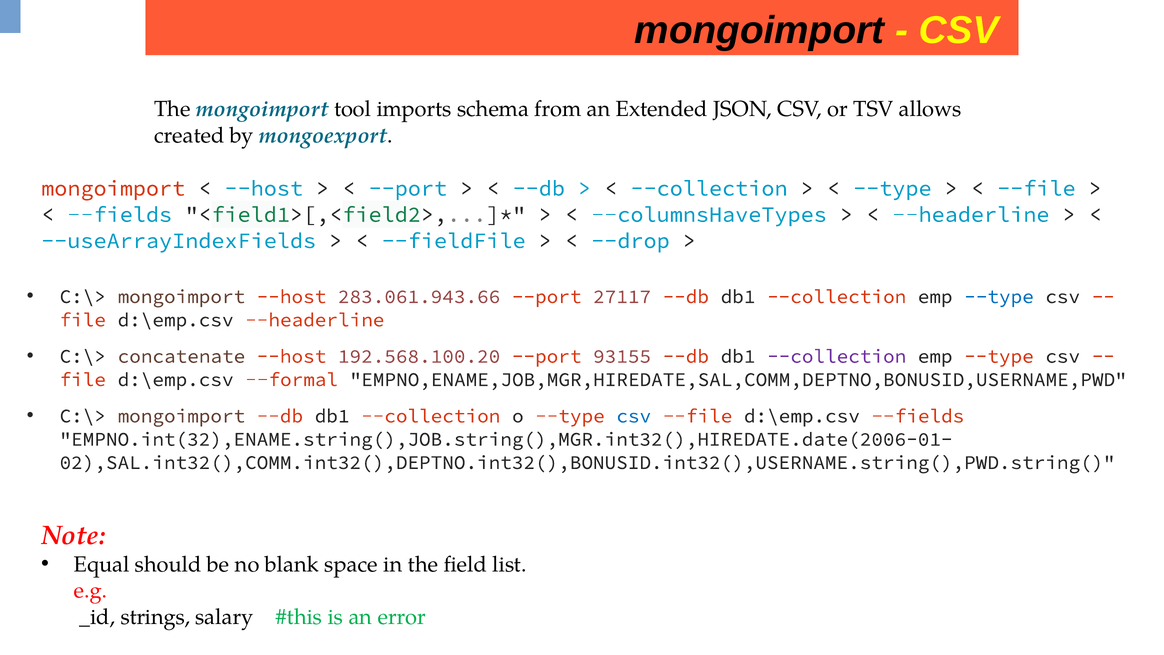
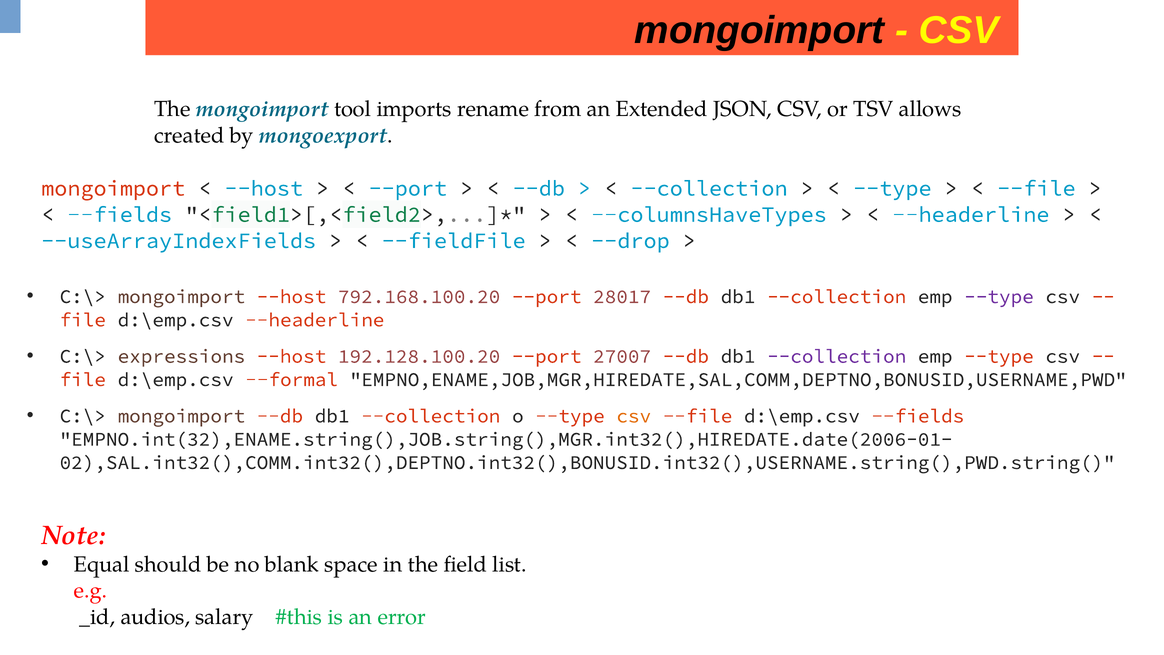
schema: schema -> rename (493, 109)
283.061.943.66: 283.061.943.66 -> 792.168.100.20 (419, 297)
27117: 27117 -> 28017 (622, 297)
--type colour: blue -> purple (999, 297)
concatenate: concatenate -> expressions (181, 356)
192.568.100.20: 192.568.100.20 -> 192.128.100.20 (419, 356)
93155: 93155 -> 27007 (622, 356)
csv colour: blue -> orange (634, 416)
strings: strings -> audios (155, 617)
